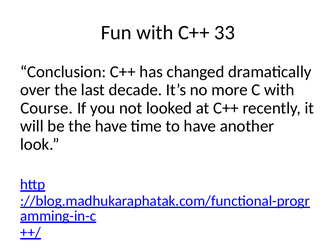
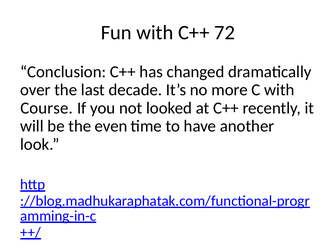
33: 33 -> 72 (225, 33)
the have: have -> even (111, 126)
